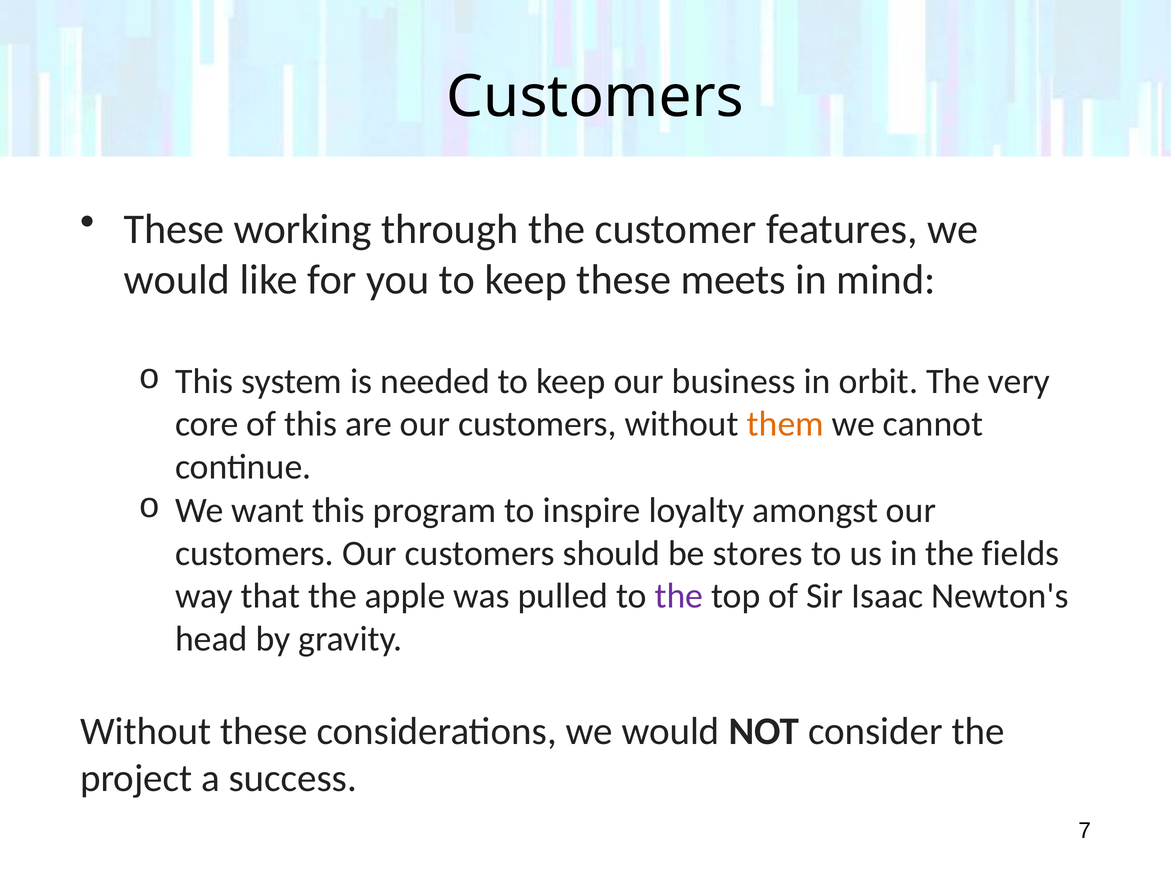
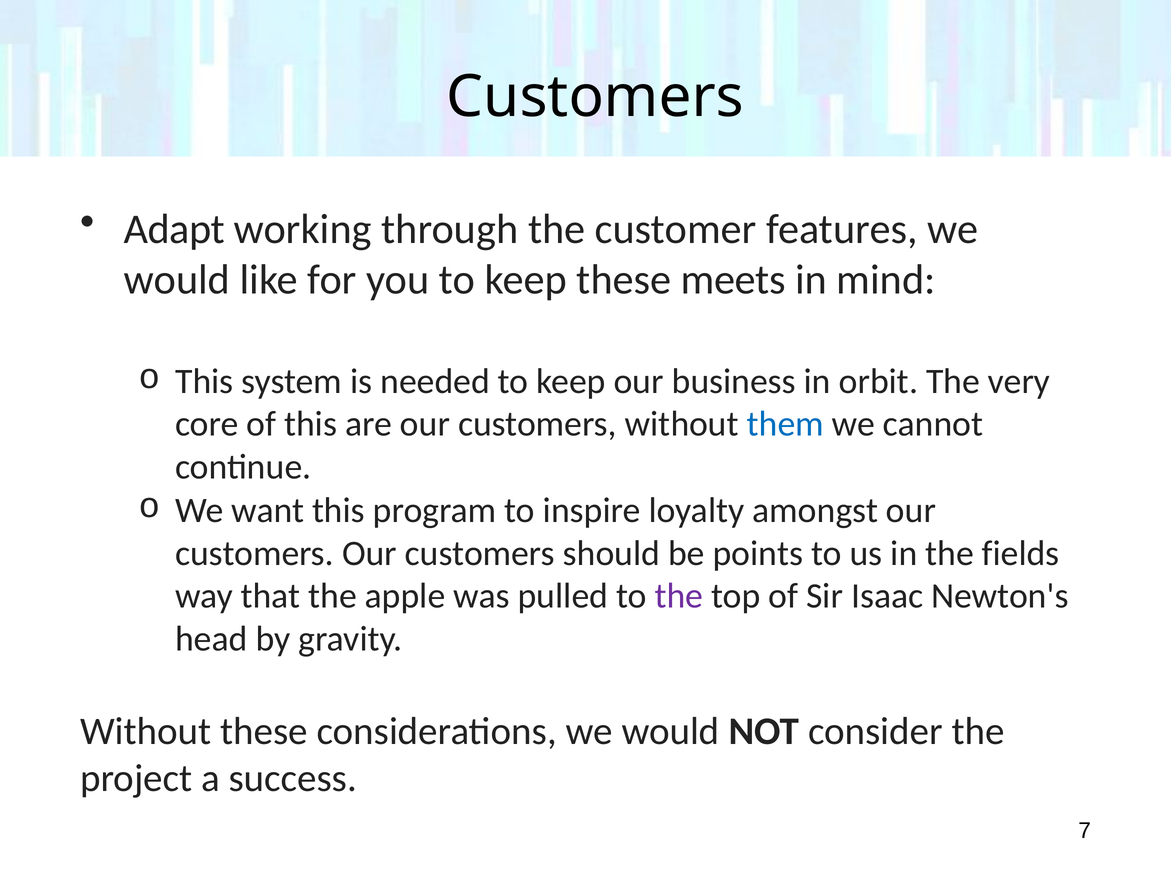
These: These -> Adapt (174, 229)
them colour: orange -> blue (785, 424)
stores: stores -> points (758, 553)
